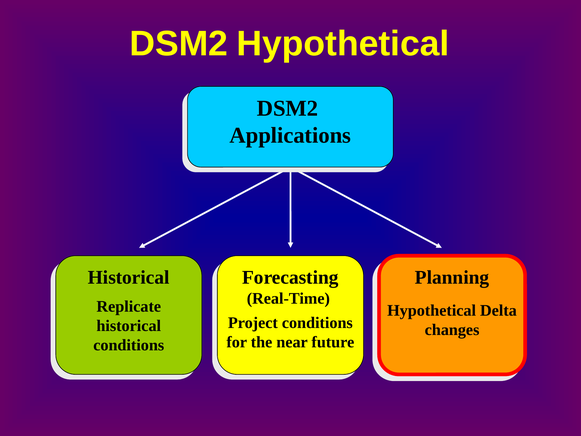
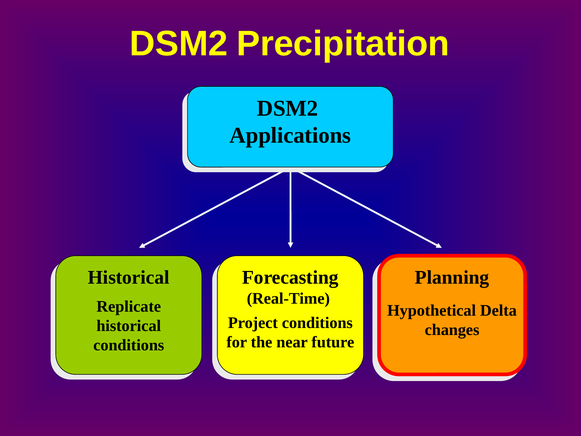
DSM2 Hypothetical: Hypothetical -> Precipitation (343, 44)
